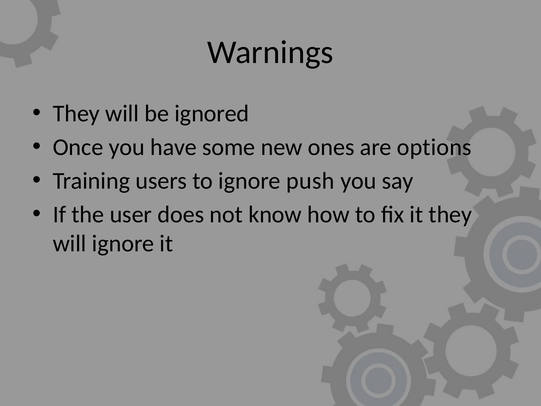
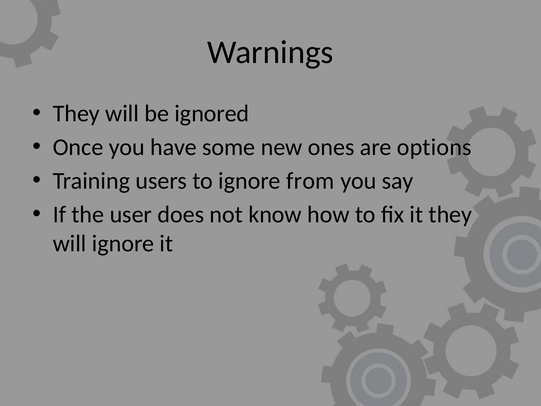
push: push -> from (310, 181)
